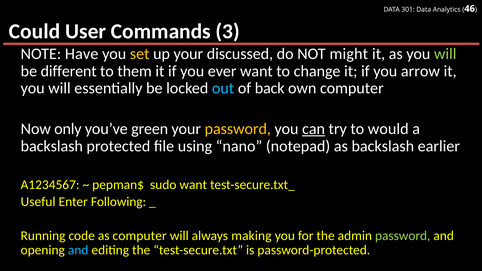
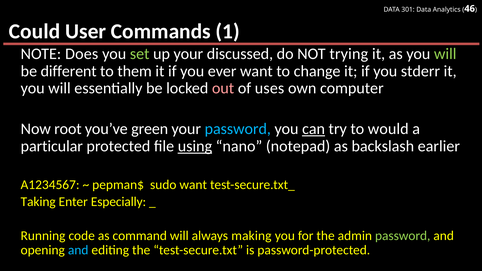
3: 3 -> 1 (228, 32)
Have: Have -> Does (82, 54)
set colour: yellow -> light green (140, 54)
might: might -> trying (349, 54)
arrow: arrow -> stderr (420, 71)
out colour: light blue -> pink (223, 88)
back: back -> uses (270, 88)
only: only -> root (68, 129)
password colour: yellow -> light blue (238, 129)
backslash: backslash -> particular (52, 146)
using underline: none -> present (195, 146)
Useful: Useful -> Taking (38, 202)
Following: Following -> Especially (118, 202)
as computer: computer -> command (140, 236)
